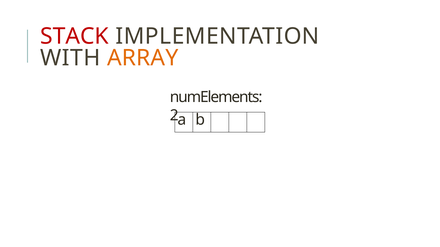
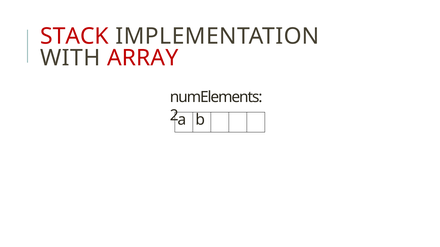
ARRAY colour: orange -> red (143, 58)
